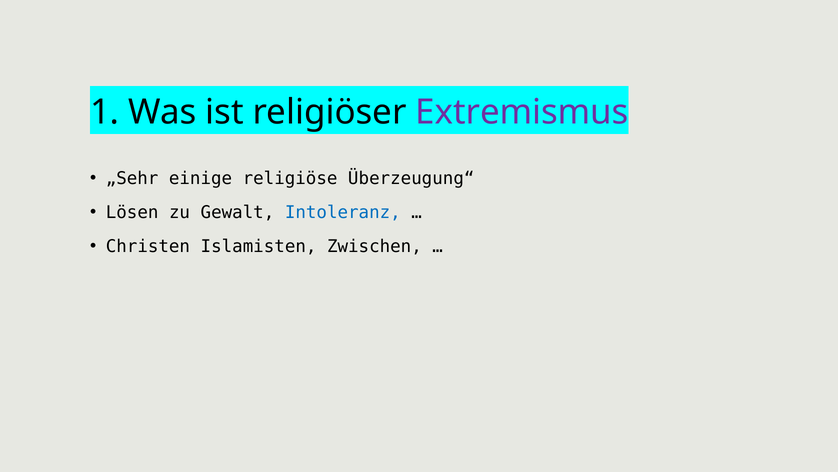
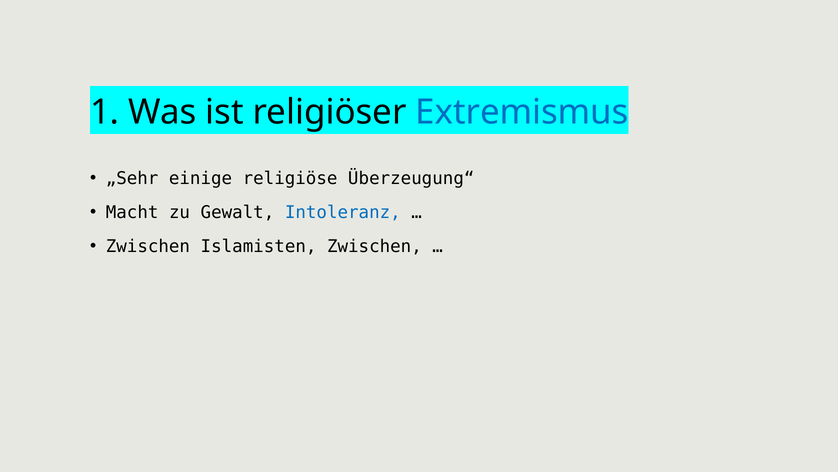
Extremismus colour: purple -> blue (522, 112)
Lösen: Lösen -> Macht (132, 212)
Christen: Christen -> Zwischen (148, 246)
